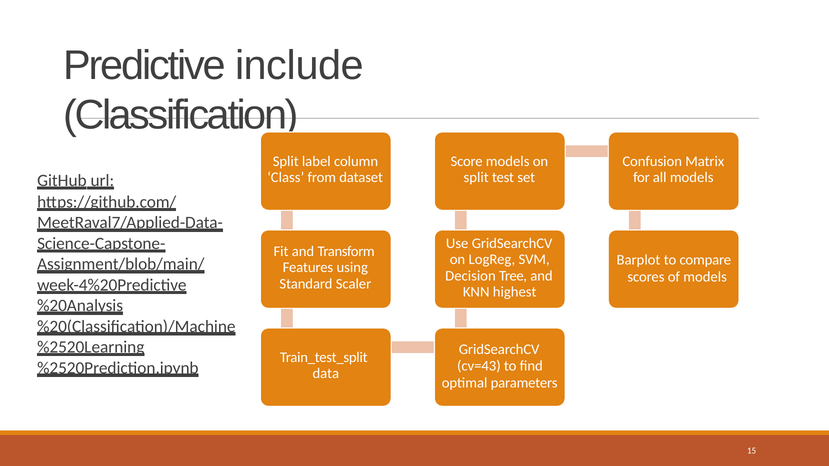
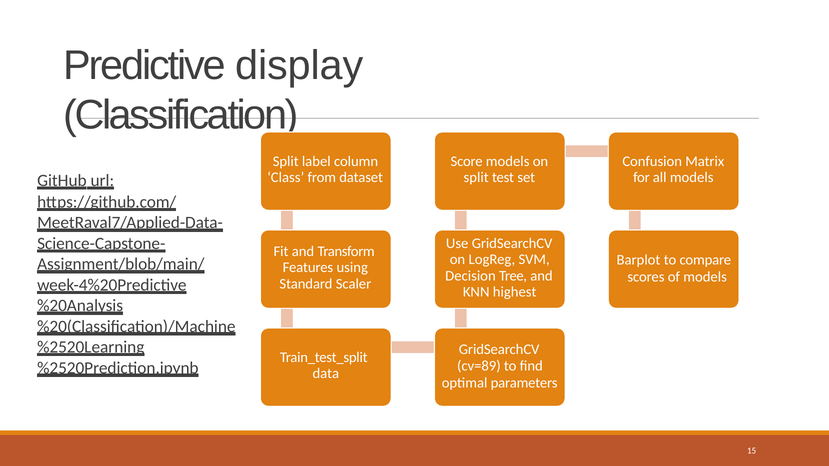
include: include -> display (299, 66)
cv=43: cv=43 -> cv=89 (479, 366)
